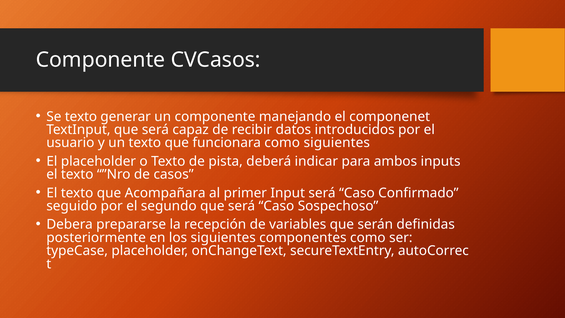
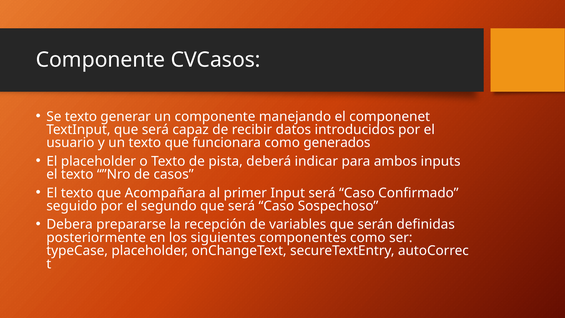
como siguientes: siguientes -> generados (337, 143)
